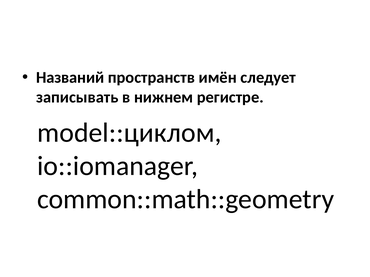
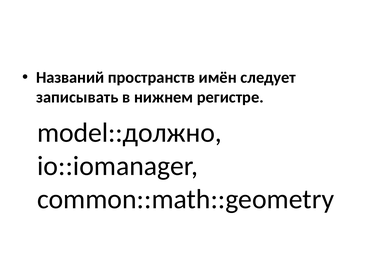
model::циклом: model::циклом -> model::должно (129, 133)
